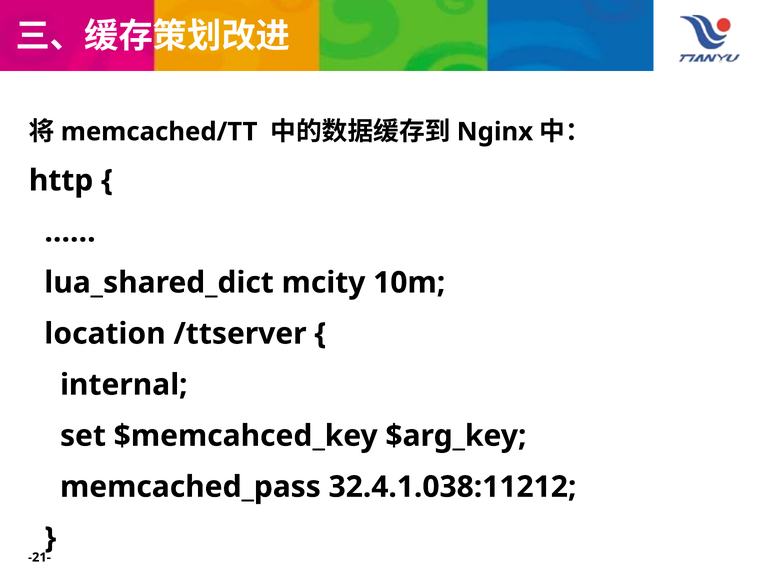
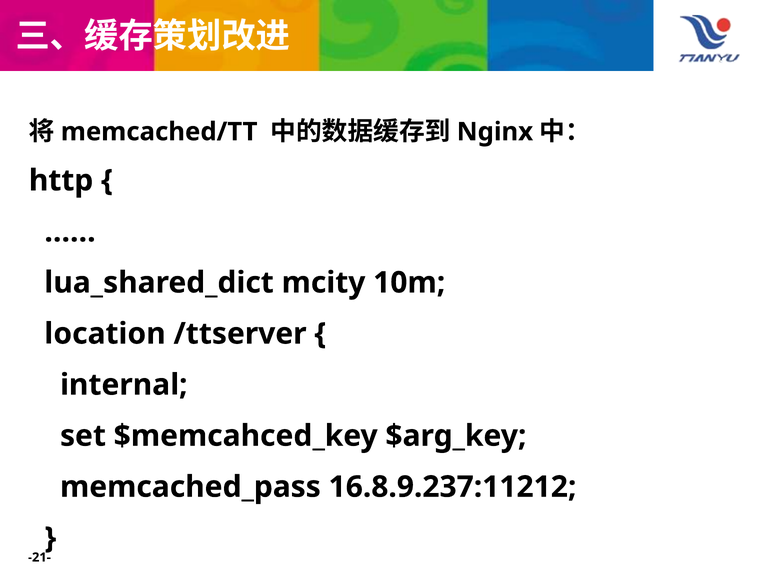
32.4.1.038:11212: 32.4.1.038:11212 -> 16.8.9.237:11212 (453, 487)
